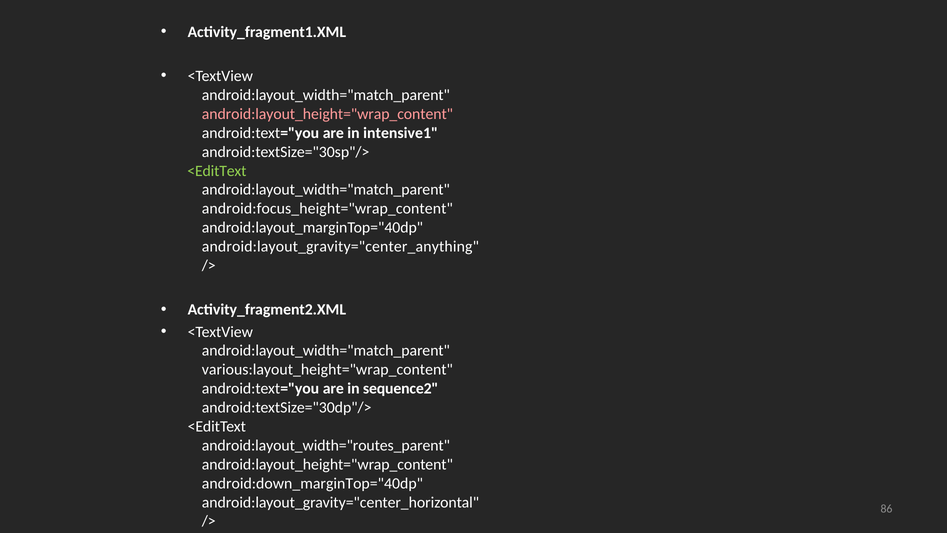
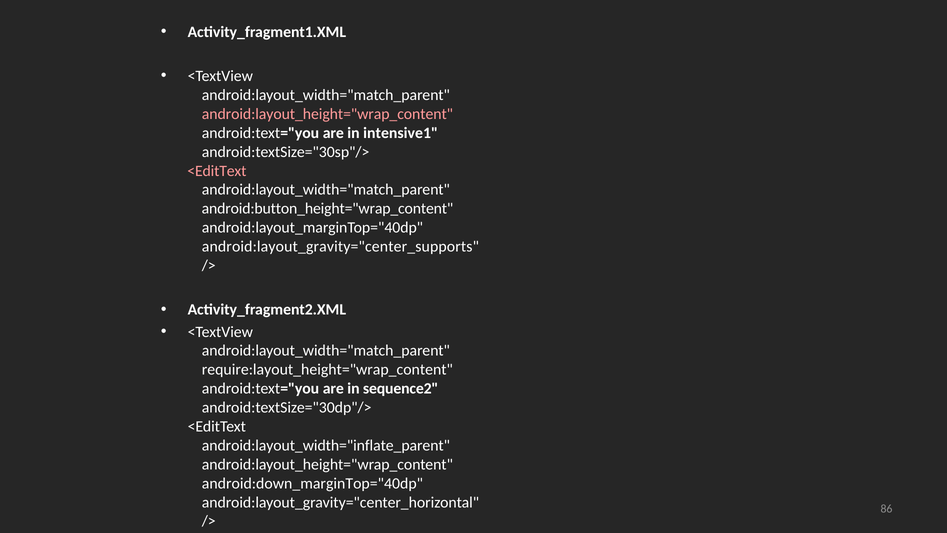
<EditText colour: light green -> pink (217, 171)
android:focus_height="wrap_content: android:focus_height="wrap_content -> android:button_height="wrap_content (327, 209)
android:layout_gravity="center_anything: android:layout_gravity="center_anything -> android:layout_gravity="center_supports (340, 246)
various:layout_height="wrap_content: various:layout_height="wrap_content -> require:layout_height="wrap_content (327, 369)
android:layout_width="routes_parent: android:layout_width="routes_parent -> android:layout_width="inflate_parent (326, 445)
